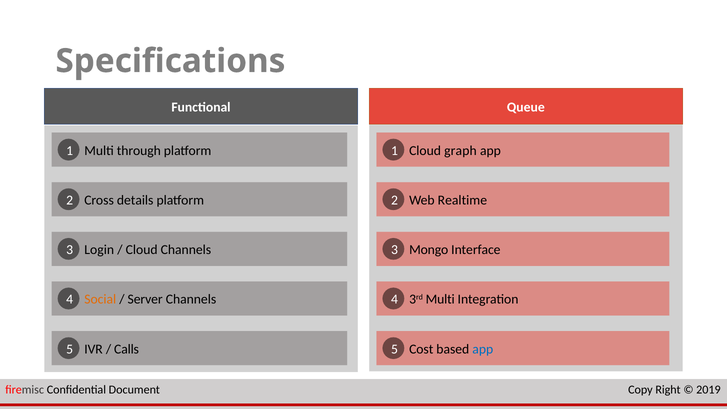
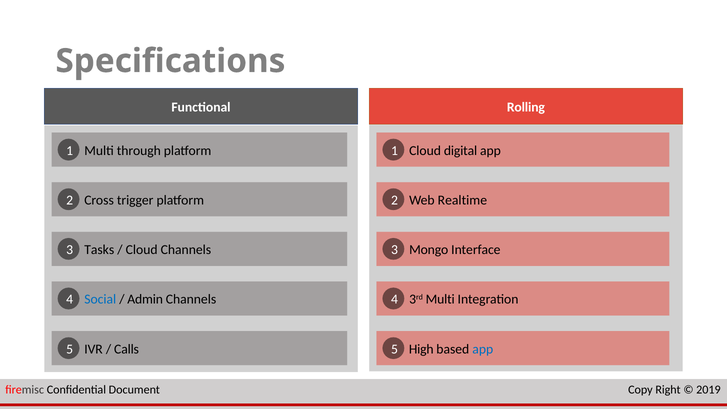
Queue: Queue -> Rolling (526, 107)
graph: graph -> digital (461, 151)
details: details -> trigger (135, 200)
Login: Login -> Tasks (99, 250)
Social colour: orange -> blue (100, 299)
Server: Server -> Admin (145, 299)
Cost: Cost -> High (421, 349)
